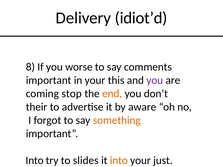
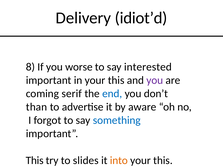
comments: comments -> interested (148, 67)
stop: stop -> serif (72, 94)
end colour: orange -> blue (112, 94)
their: their -> than (37, 107)
something colour: orange -> blue (117, 120)
Into: Into -> This (35, 161)
just: just -> this (163, 161)
